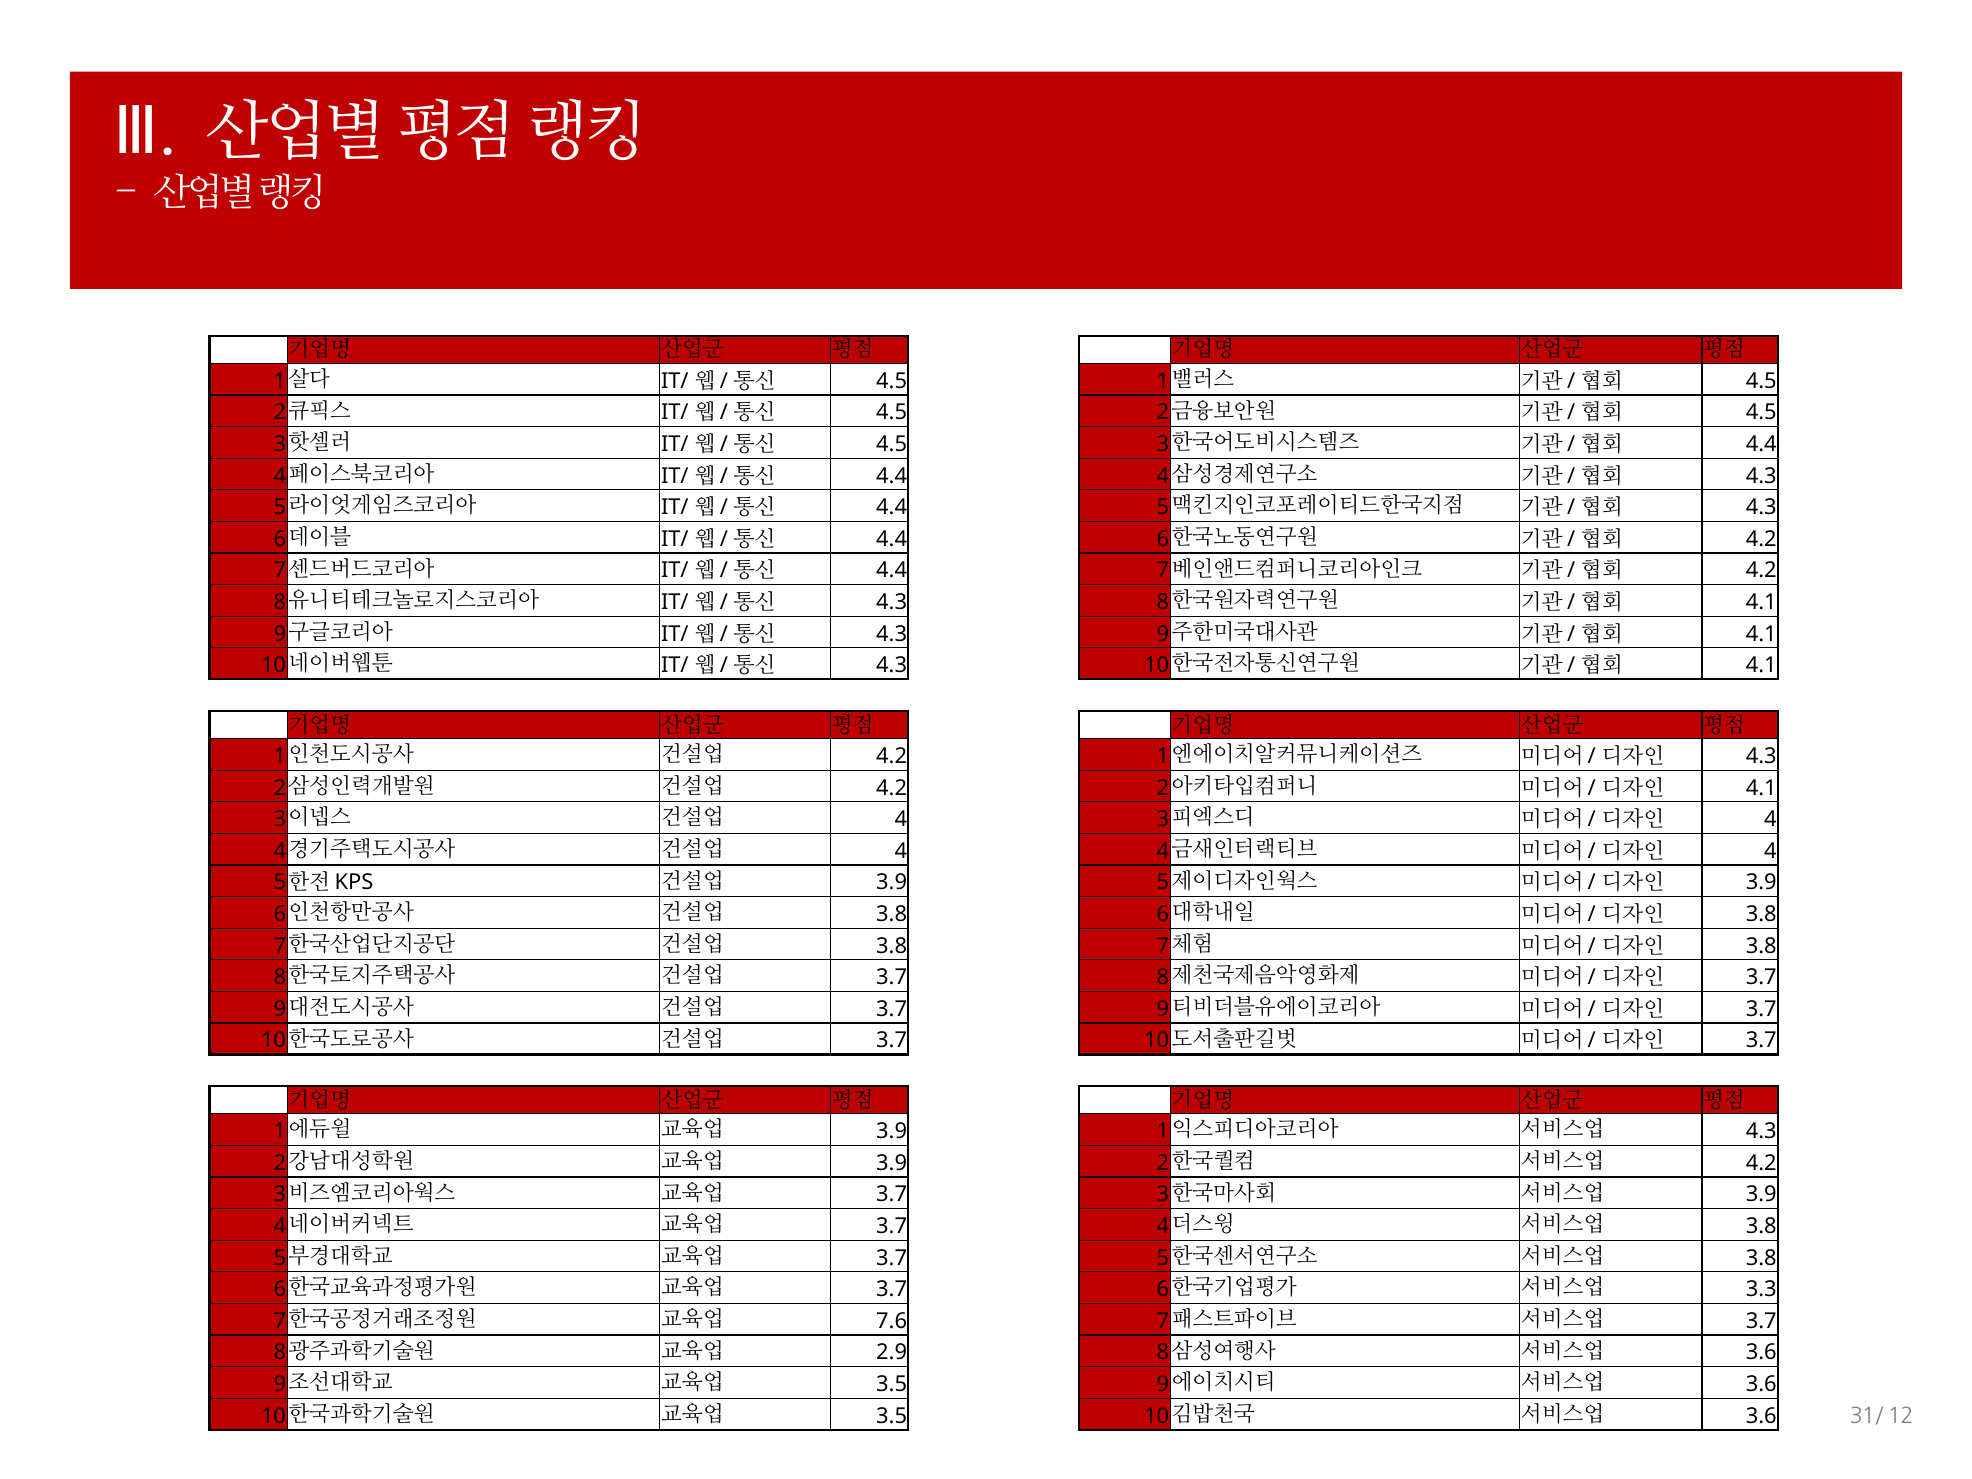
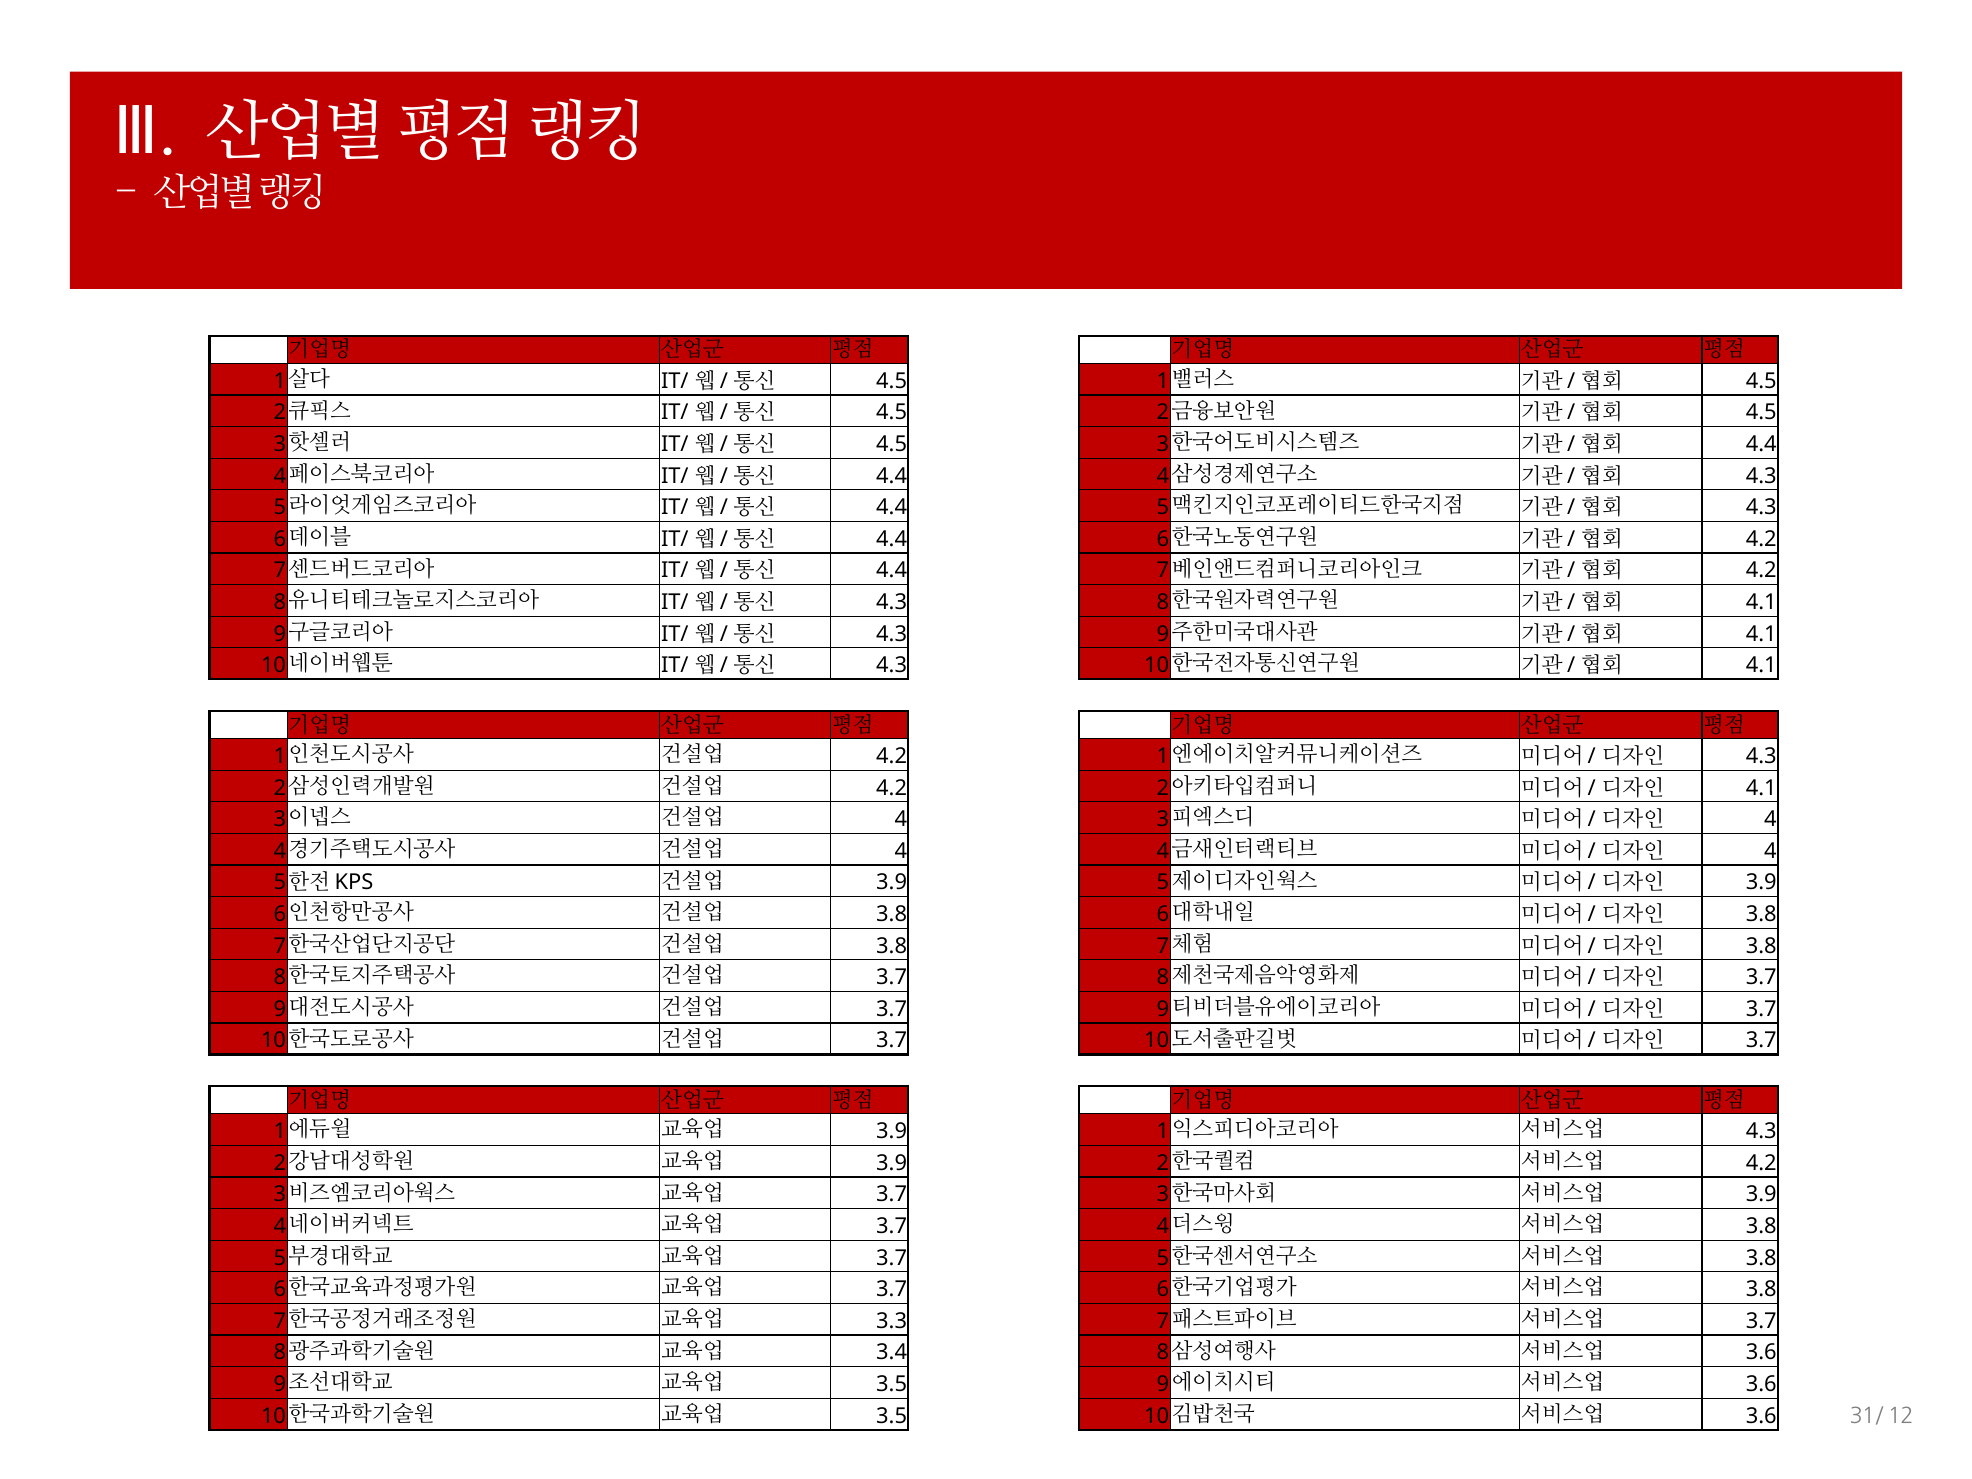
3.3: 3.3 -> 3.8 (1761, 1289)
7.6: 7.6 -> 3.3 (892, 1321)
2.9: 2.9 -> 3.4 (892, 1353)
